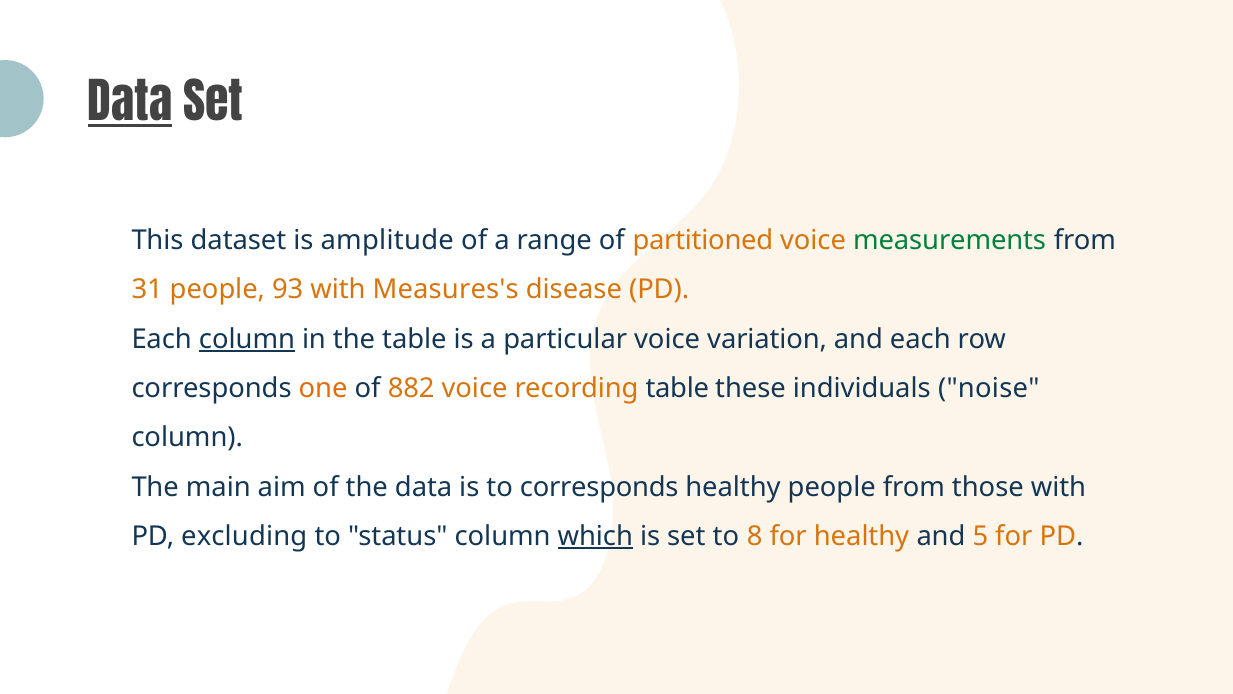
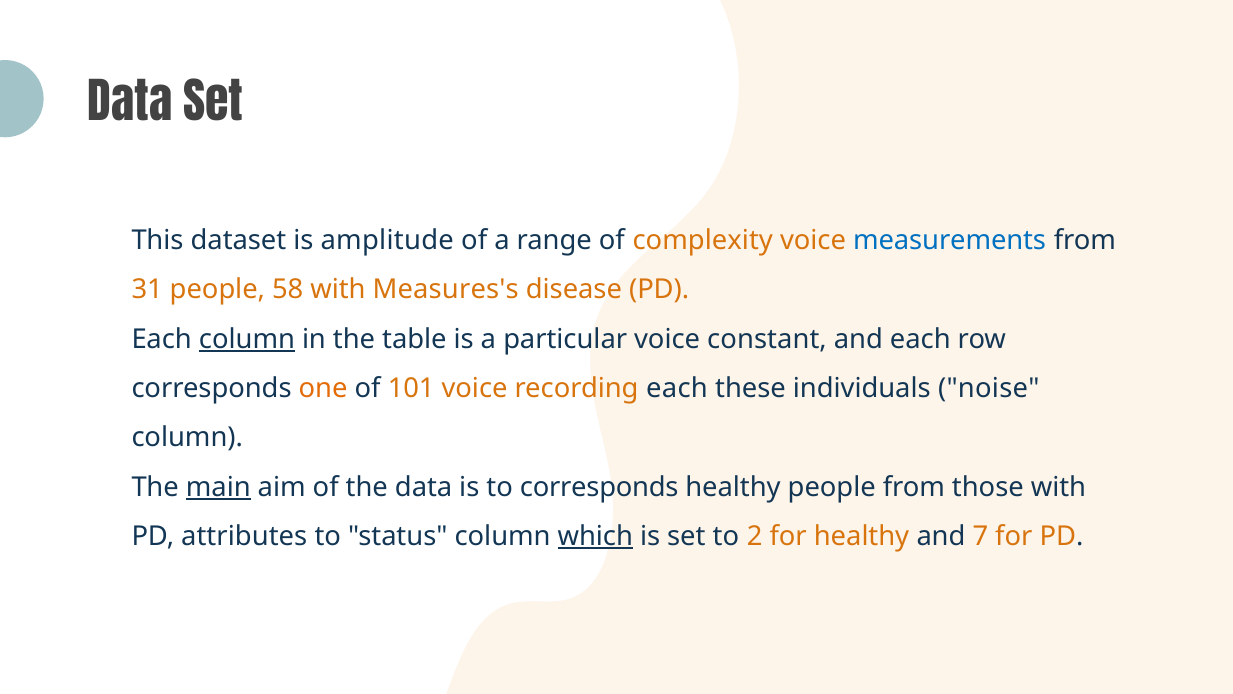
Data underline: present -> none (130, 104)
partitioned: partitioned -> complexity (703, 240)
measurements colour: green -> blue (950, 240)
93: 93 -> 58 (288, 290)
variation: variation -> constant (767, 339)
882: 882 -> 101 (411, 388)
recording table: table -> each (677, 388)
main underline: none -> present (218, 487)
excluding: excluding -> attributes (244, 536)
8: 8 -> 2 (755, 536)
5: 5 -> 7 (980, 536)
